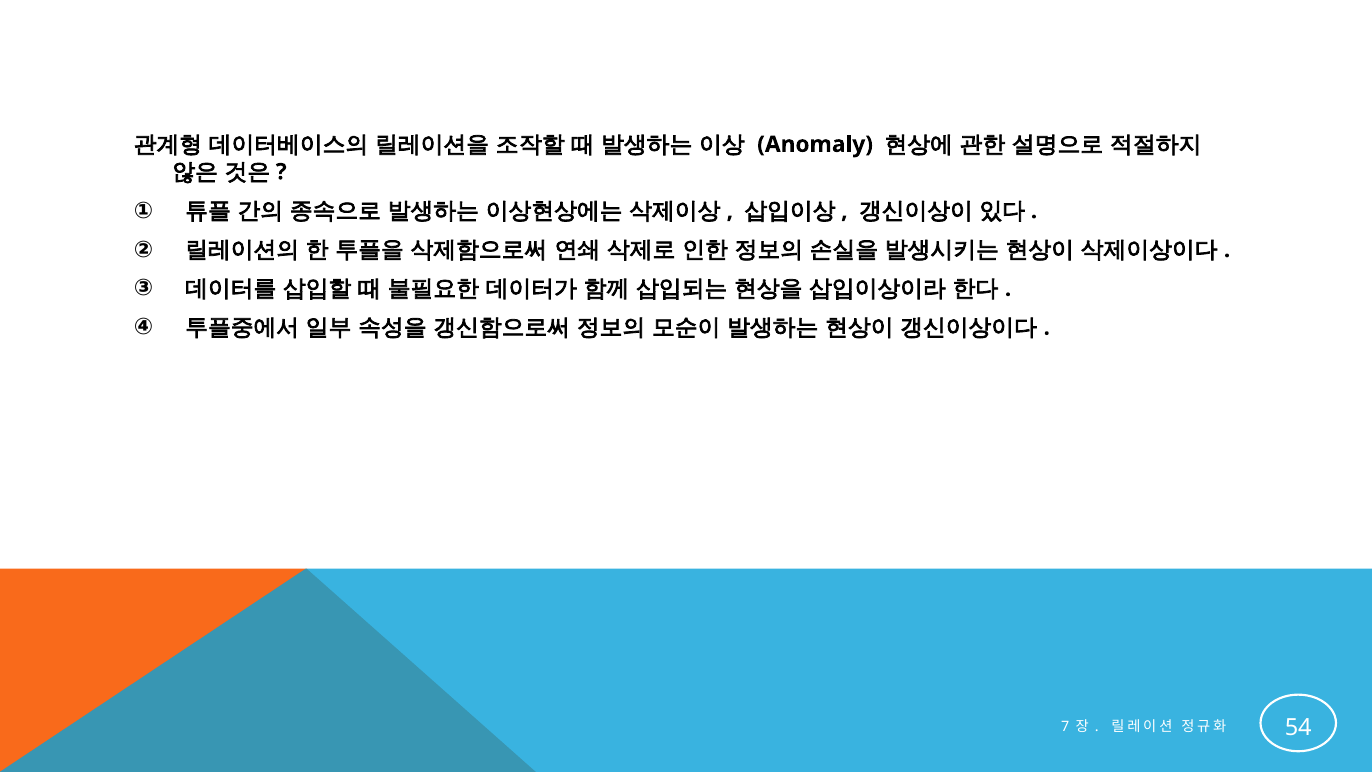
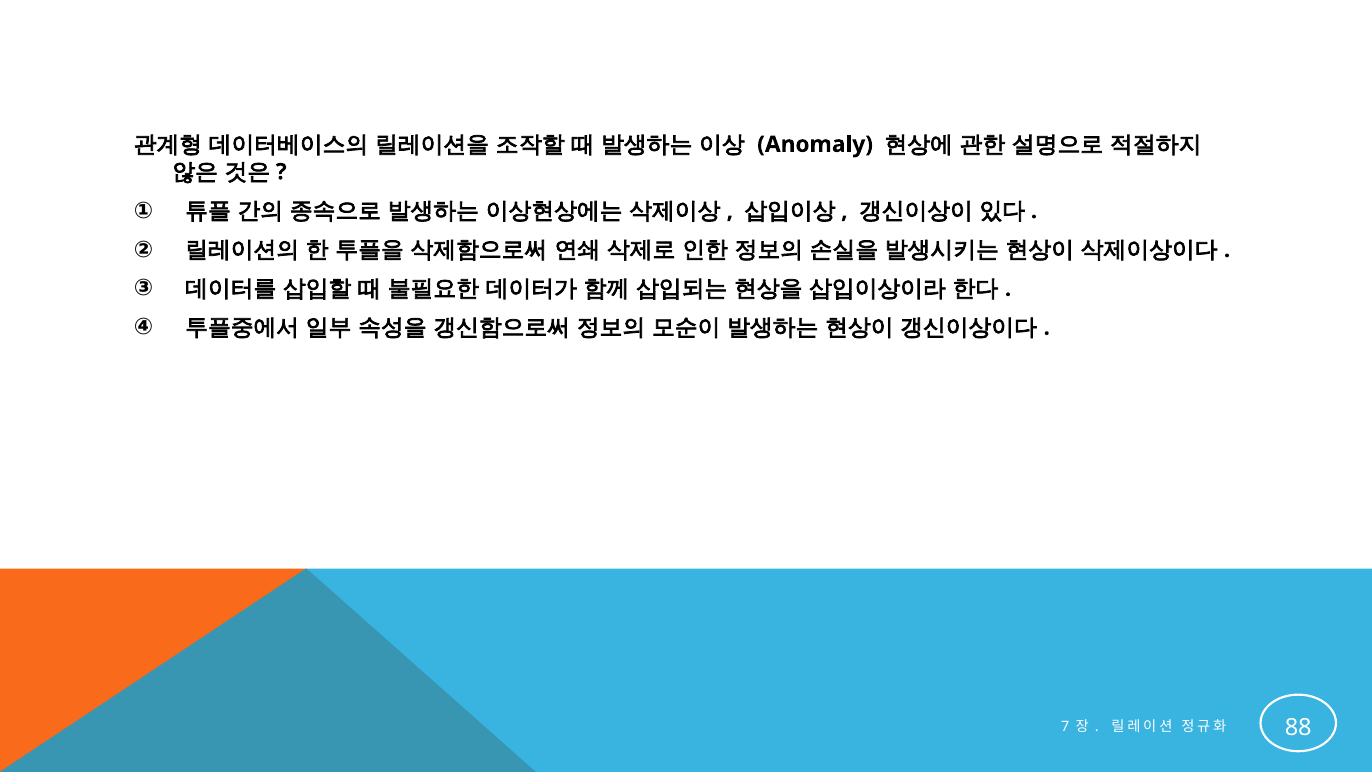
54: 54 -> 88 (1298, 727)
